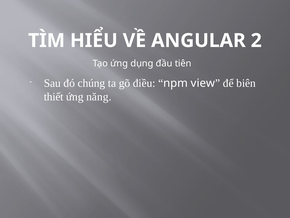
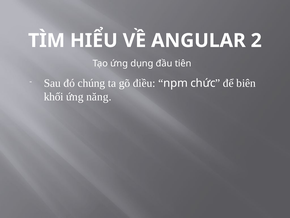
view: view -> chức (203, 83)
thiết: thiết -> khối (54, 96)
